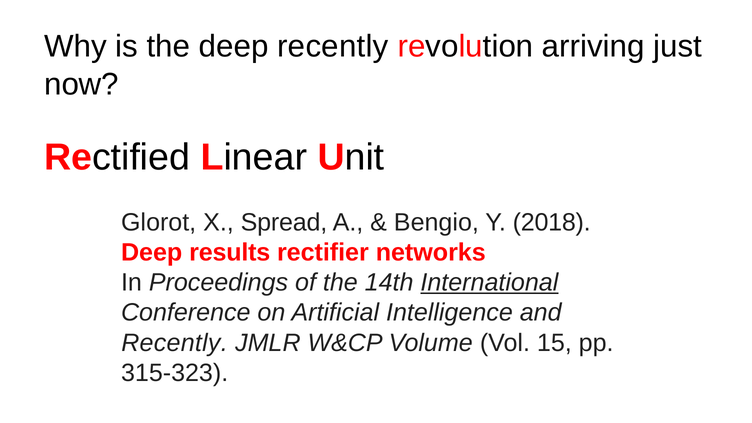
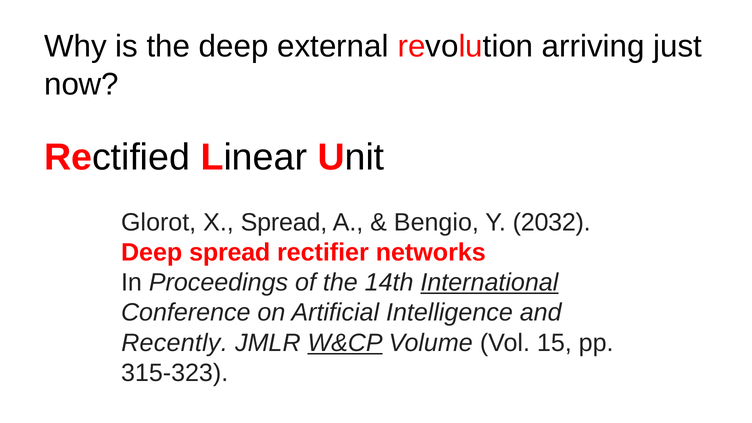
deep recently: recently -> external (333, 47)
2018: 2018 -> 2032 (552, 222)
Deep results: results -> spread (230, 253)
W&CP underline: none -> present (345, 343)
